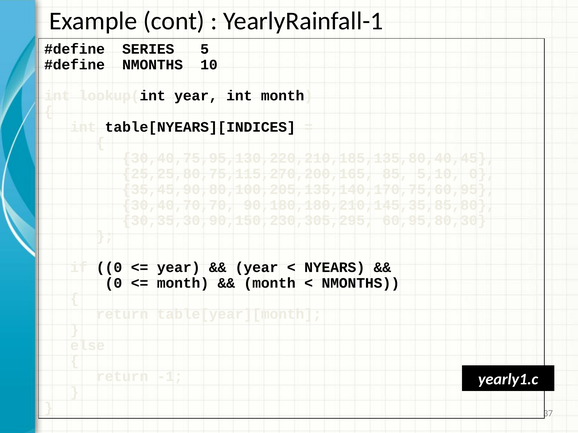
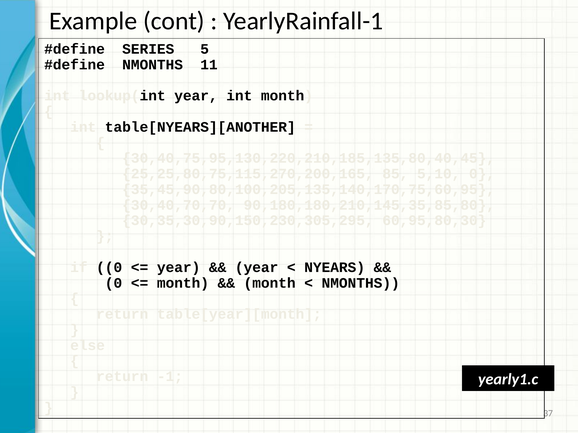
10: 10 -> 11 (209, 65)
table[NYEARS][INDICES: table[NYEARS][INDICES -> table[NYEARS][ANOTHER (200, 127)
